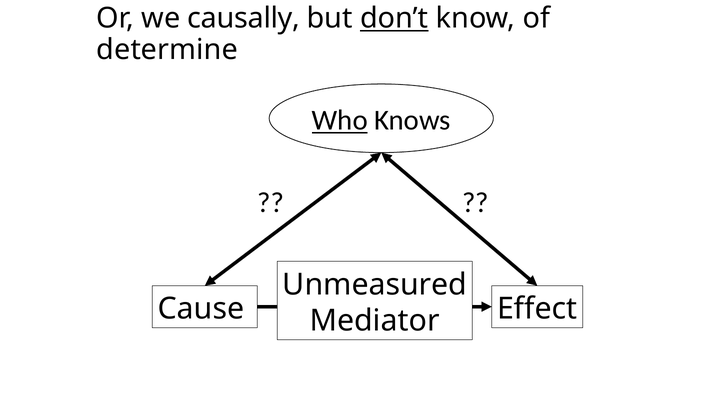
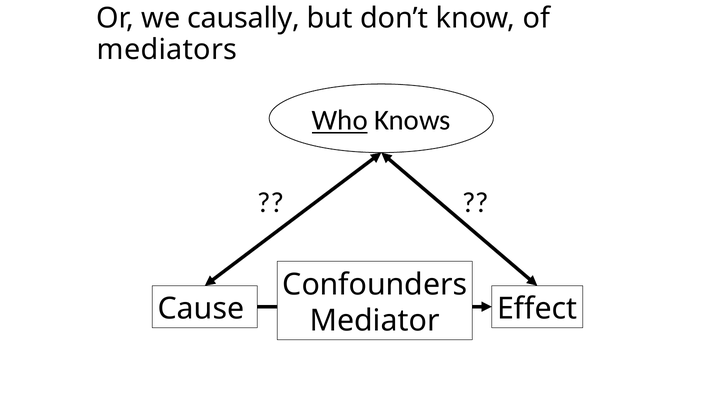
don’t underline: present -> none (394, 18)
determine: determine -> mediators (167, 49)
Unmeasured: Unmeasured -> Confounders (375, 284)
